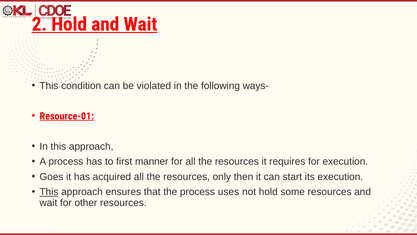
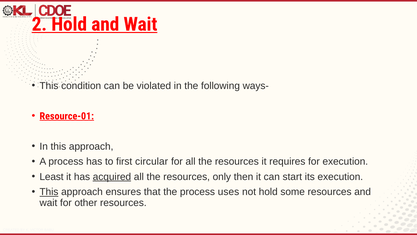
manner: manner -> circular (152, 161)
Goes: Goes -> Least (52, 176)
acquired underline: none -> present (112, 176)
